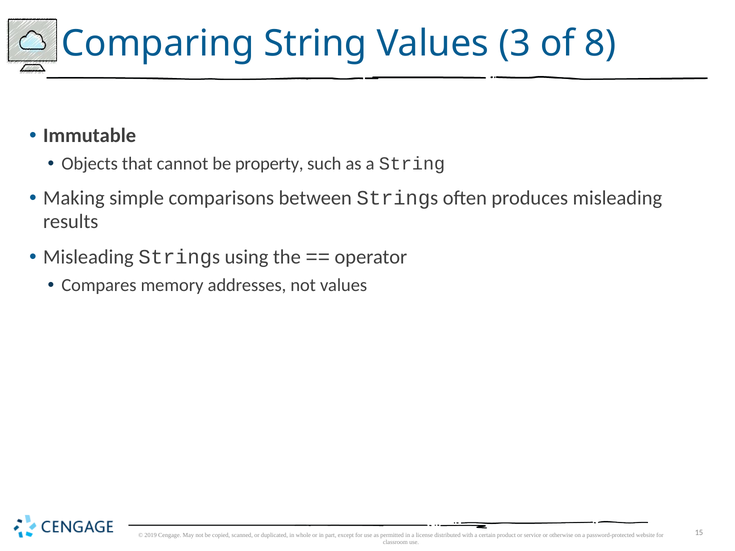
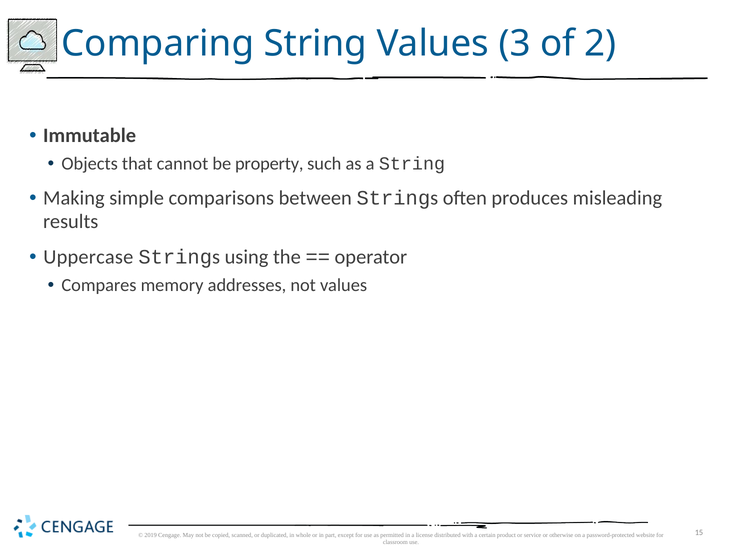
8: 8 -> 2 (601, 44)
Misleading: Misleading -> Uppercase (88, 257)
